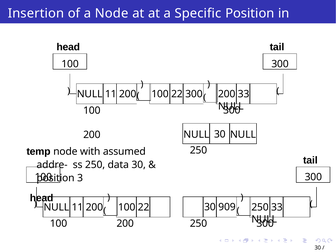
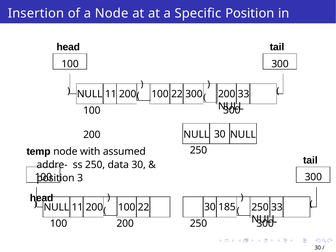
909: 909 -> 185 (227, 207)
